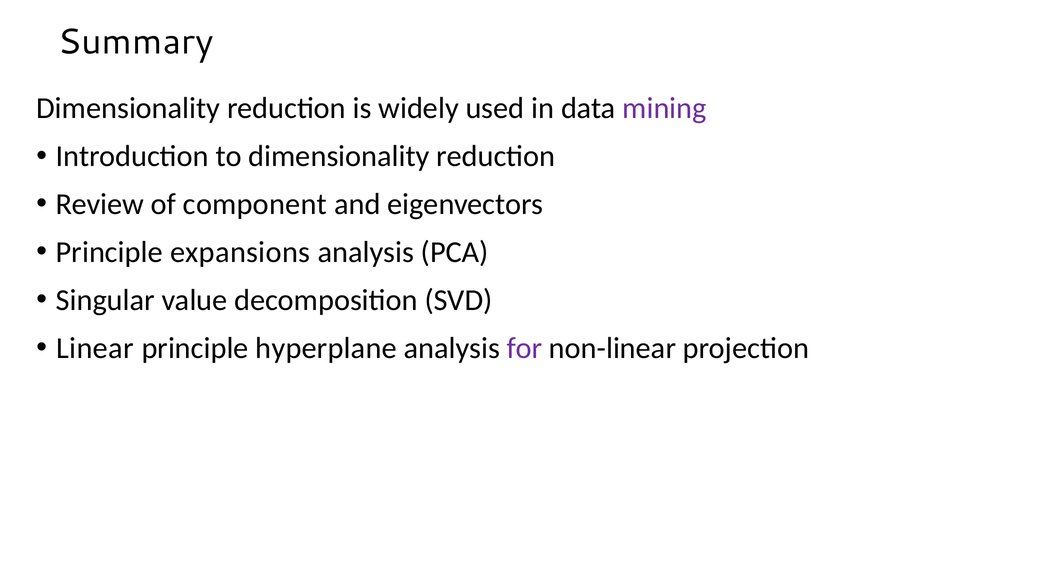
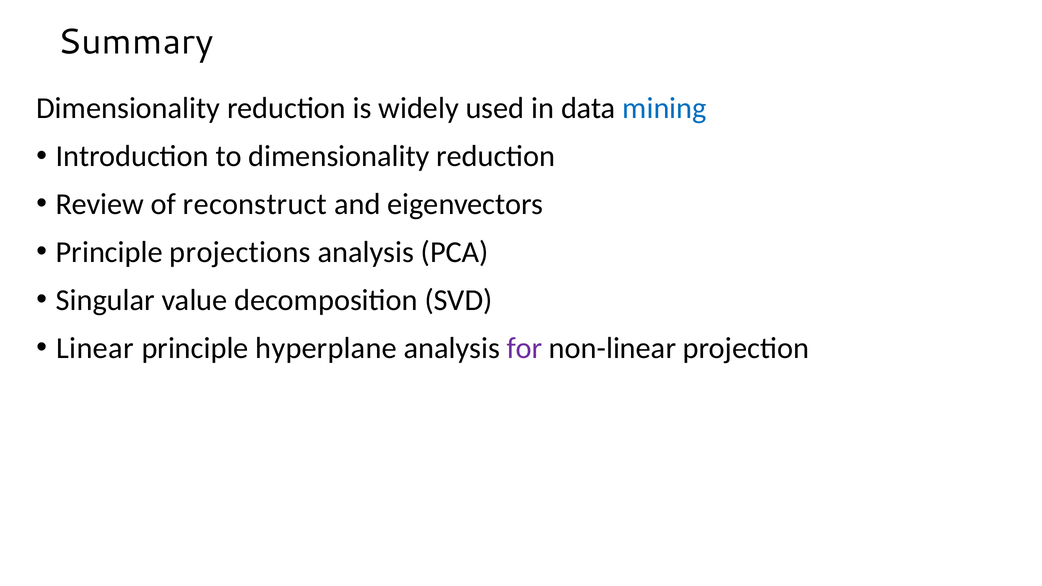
mining colour: purple -> blue (664, 108)
component: component -> reconstruct (255, 204)
expansions: expansions -> projections (240, 252)
